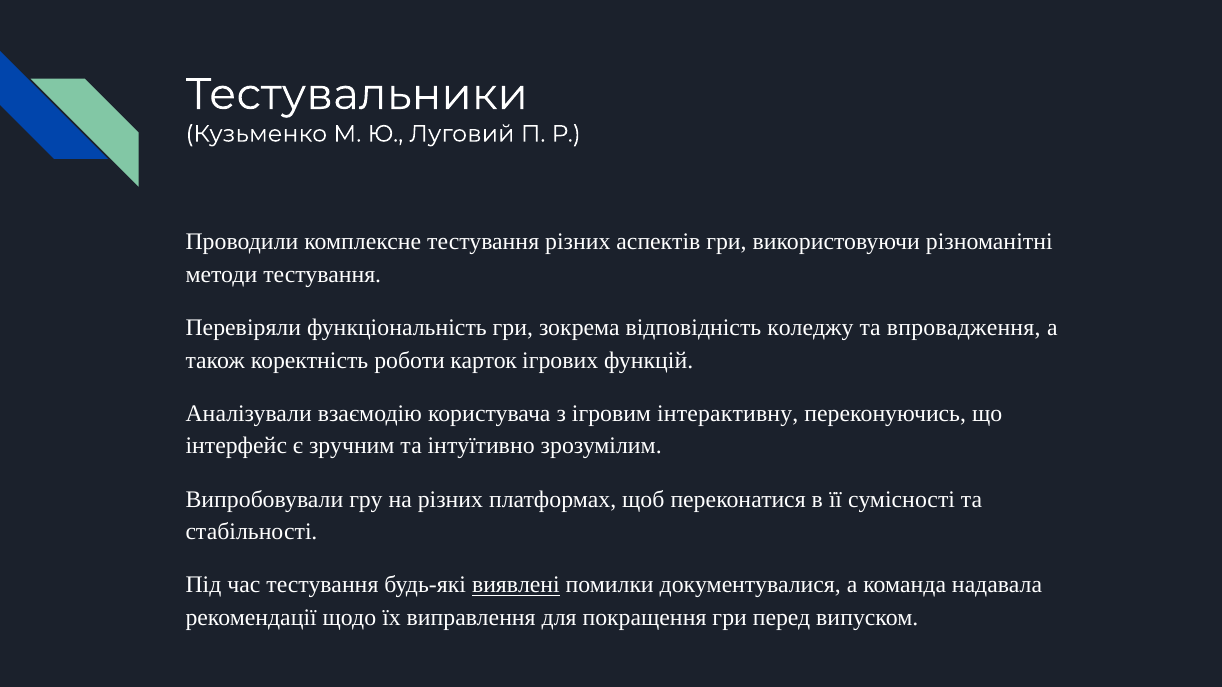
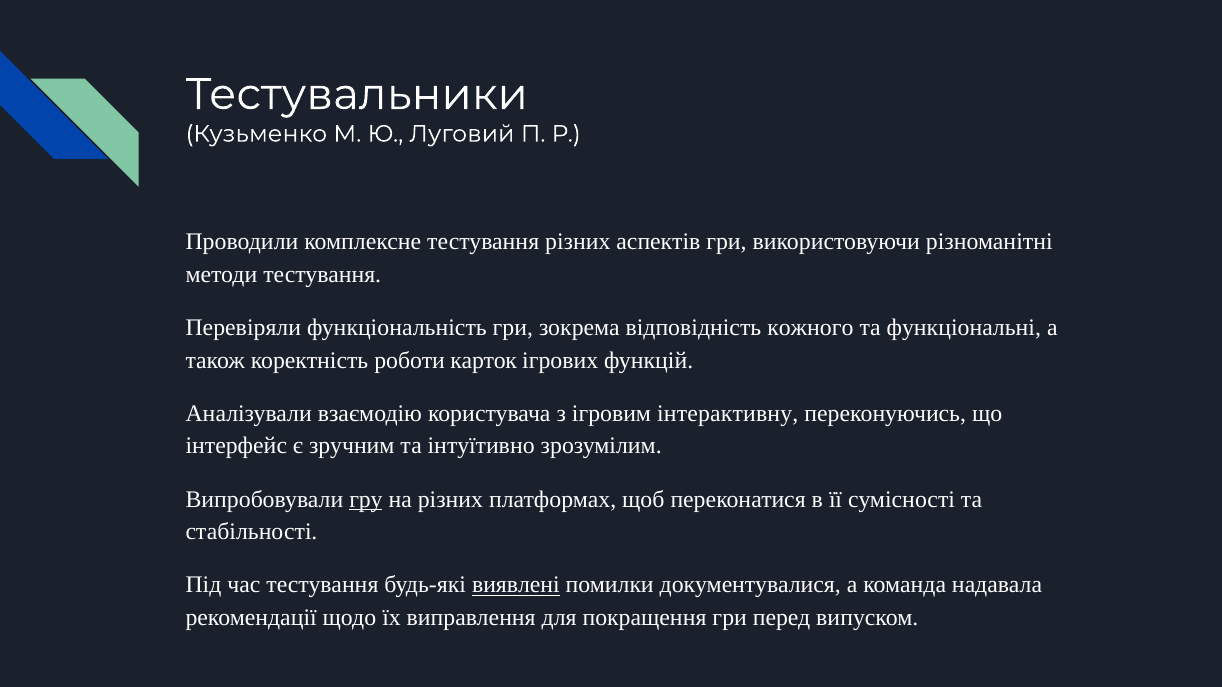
коледжу: коледжу -> кожного (810, 328)
впровадження: впровадження -> функціональні (964, 328)
гру underline: none -> present (366, 499)
